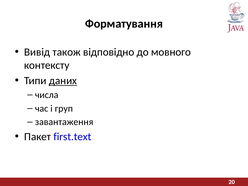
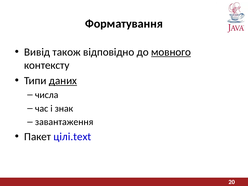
мовного underline: none -> present (171, 52)
груп: груп -> знак (64, 108)
first.text: first.text -> цілі.text (72, 137)
